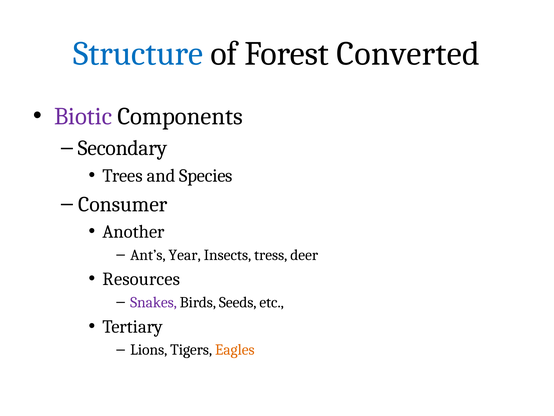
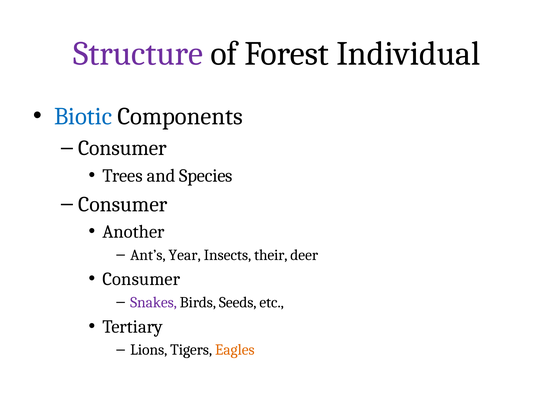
Structure colour: blue -> purple (138, 54)
Converted: Converted -> Individual (408, 54)
Biotic colour: purple -> blue (83, 116)
Secondary: Secondary -> Consumer (123, 148)
tress: tress -> their (271, 255)
Resources: Resources -> Consumer (141, 279)
